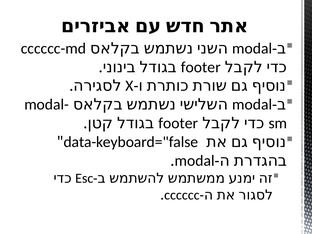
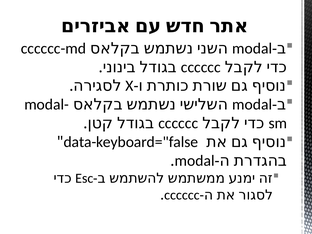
footer: footer -> cccccc (201, 67)
footer: footer -> cccccc (178, 123)
